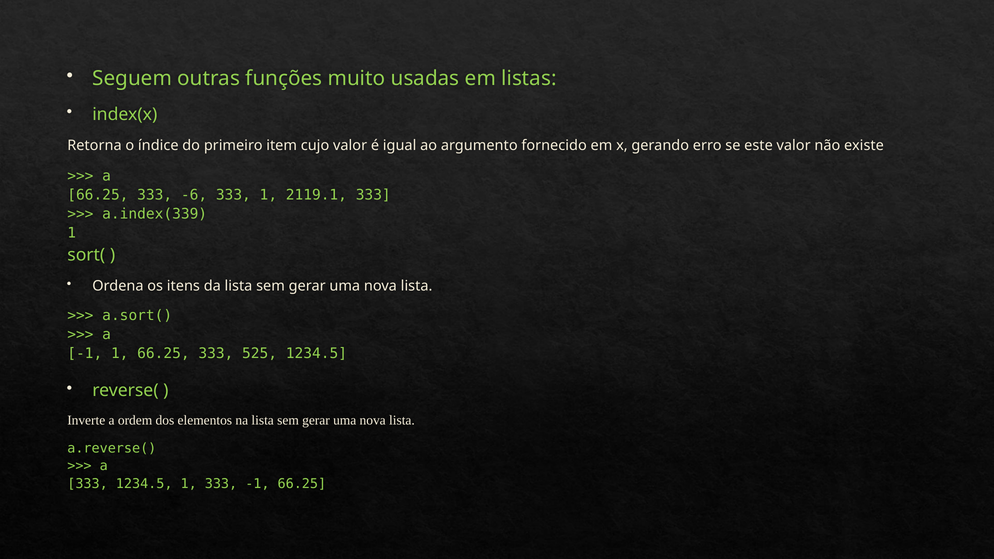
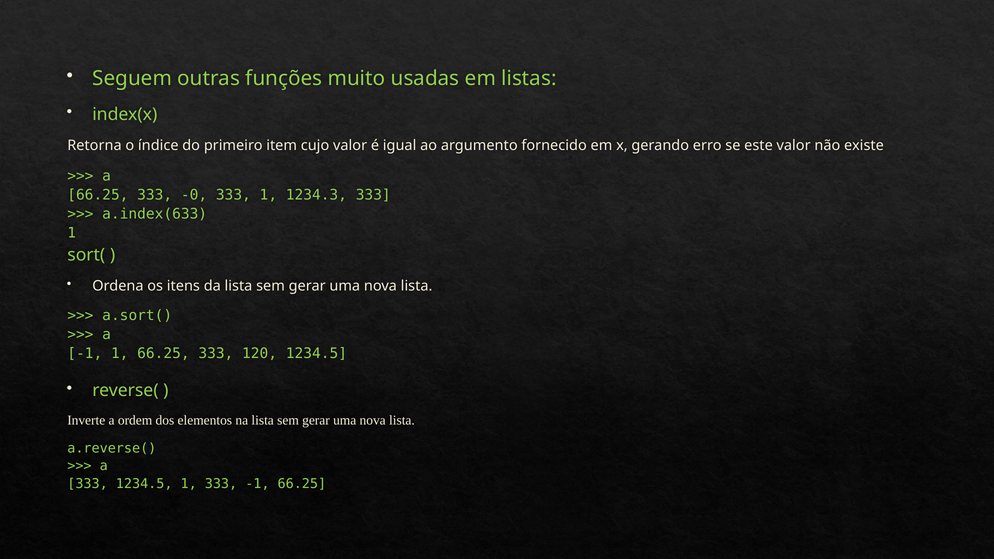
-6: -6 -> -0 (194, 195)
2119.1: 2119.1 -> 1234.3 (316, 195)
a.index(339: a.index(339 -> a.index(633 (155, 214)
525: 525 -> 120 (260, 354)
